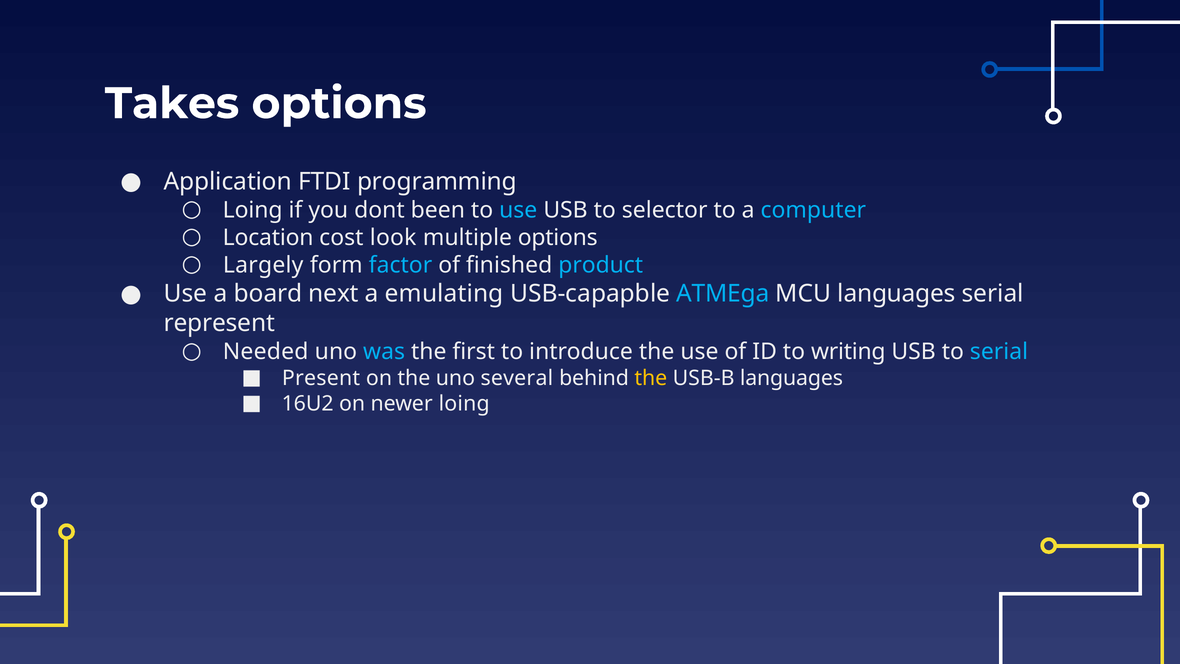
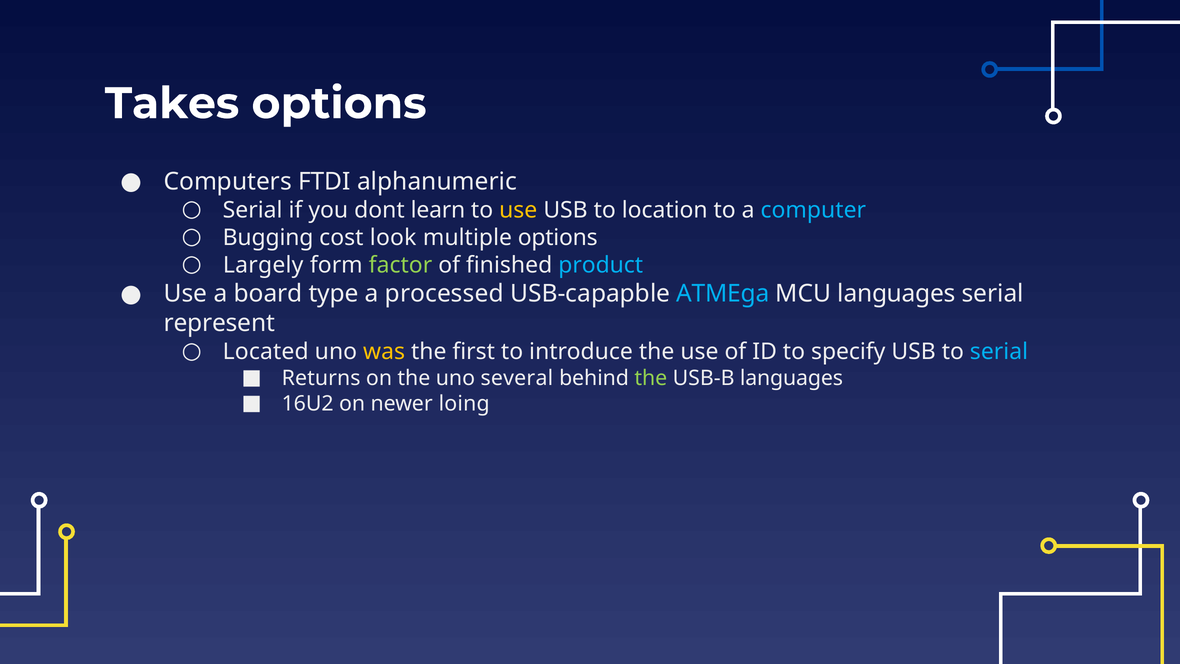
Application: Application -> Computers (228, 181)
programming: programming -> alphanumeric (437, 181)
Loing: Loing -> Serial (253, 210)
been: been -> learn (438, 210)
use colour: light blue -> yellow (518, 210)
selector: selector -> location (665, 210)
Location: Location -> Bugging (268, 237)
factor colour: light blue -> light green (400, 265)
next: next -> type (334, 294)
emulating: emulating -> processed (444, 294)
Needed: Needed -> Located (266, 352)
was colour: light blue -> yellow (384, 352)
writing: writing -> specify (848, 352)
Present: Present -> Returns (321, 378)
the colour: yellow -> light green (651, 378)
